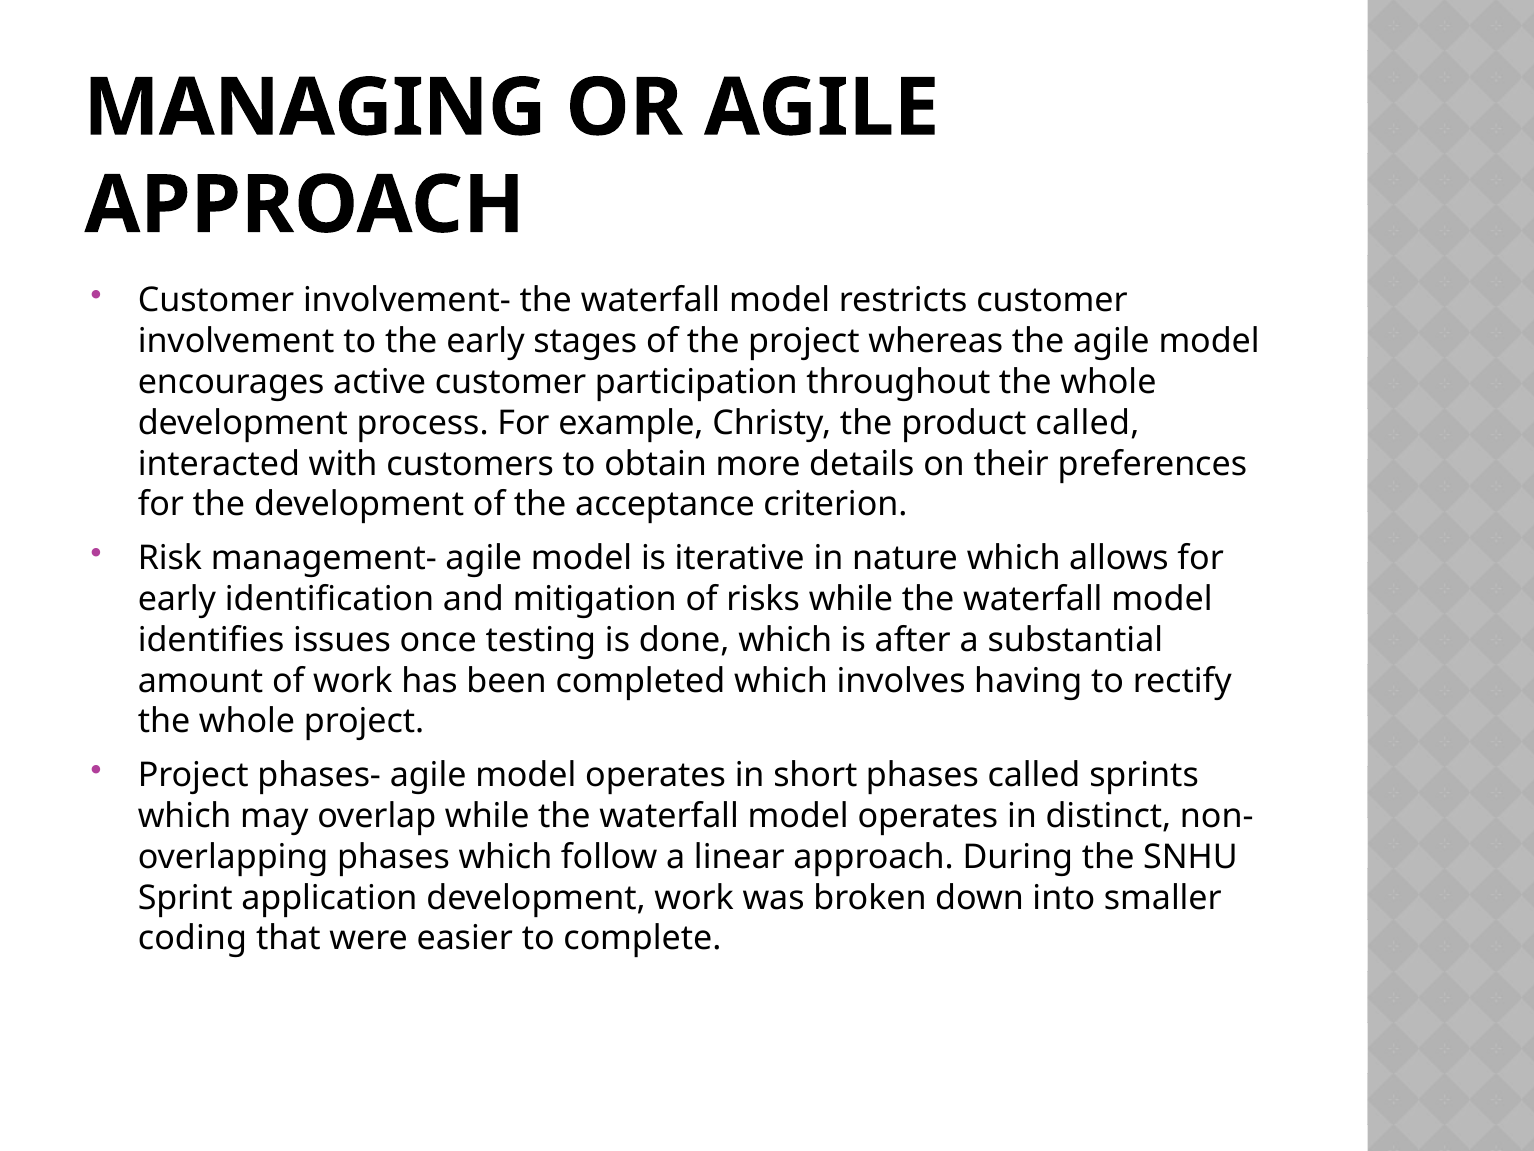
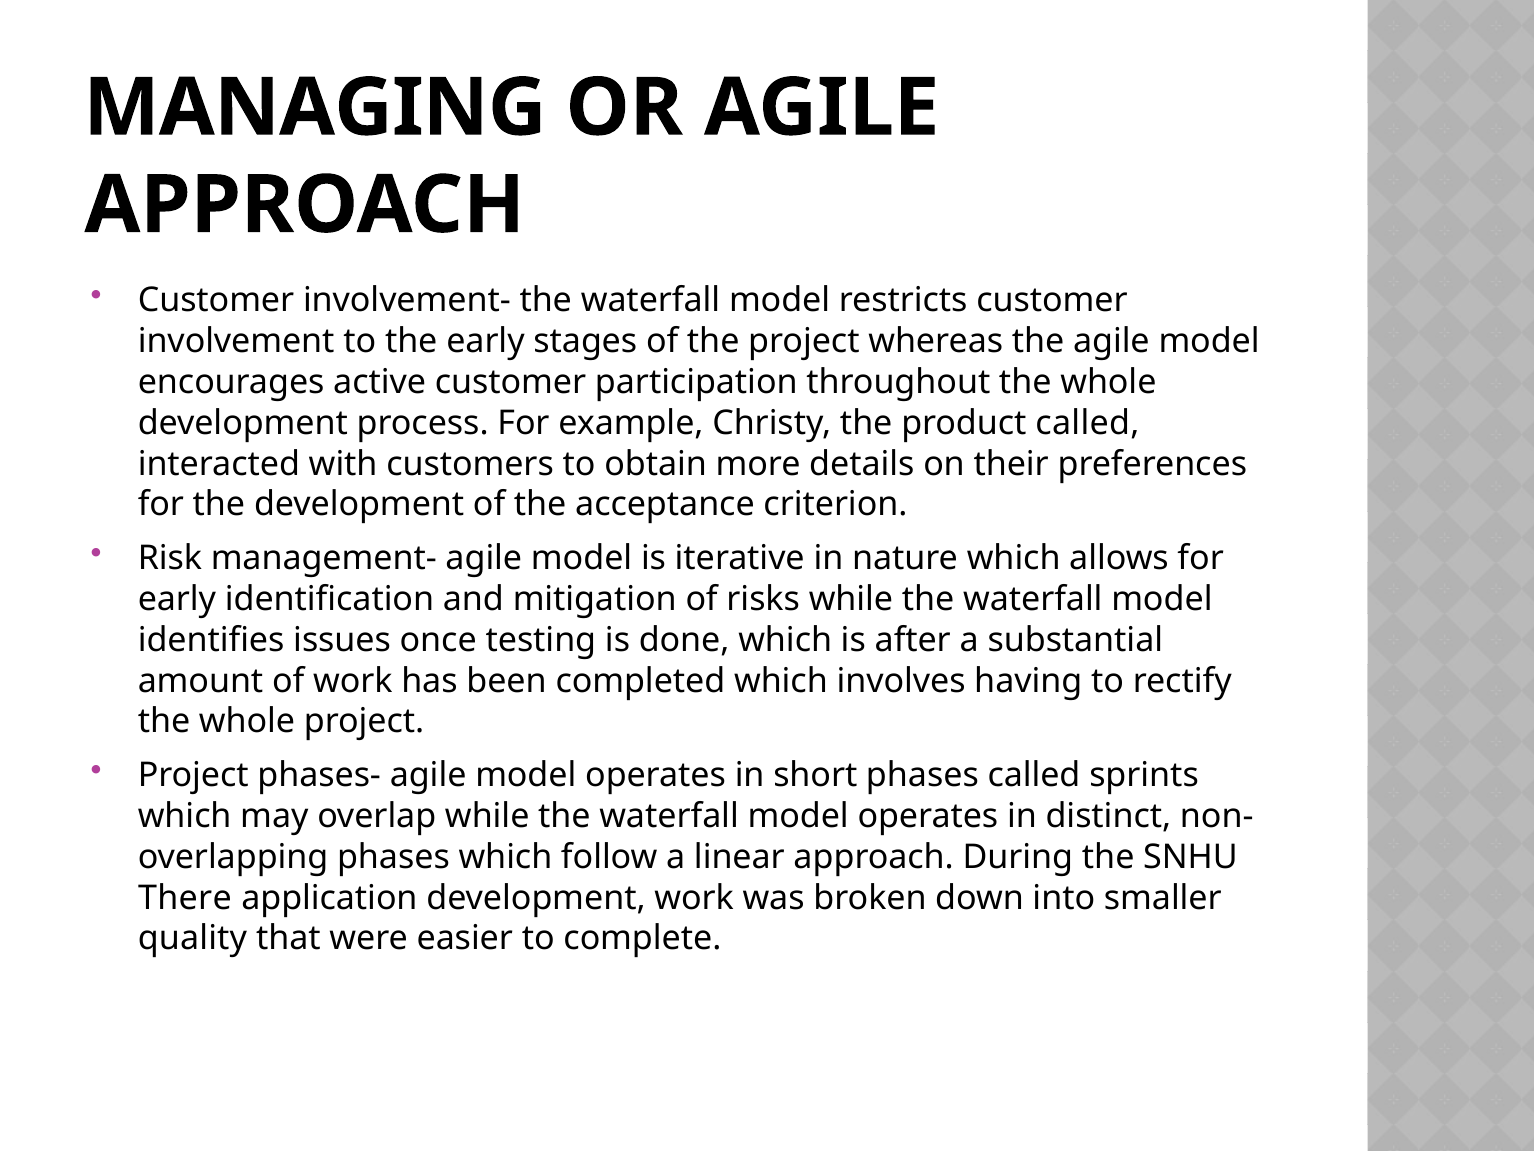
Sprint: Sprint -> There (185, 898)
coding: coding -> quality (192, 938)
